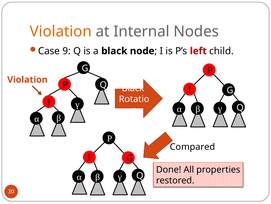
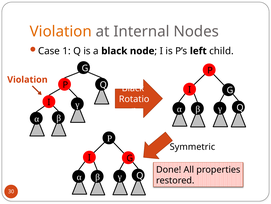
9: 9 -> 1 (67, 51)
left colour: red -> black (198, 51)
Compared: Compared -> Symmetric (192, 146)
